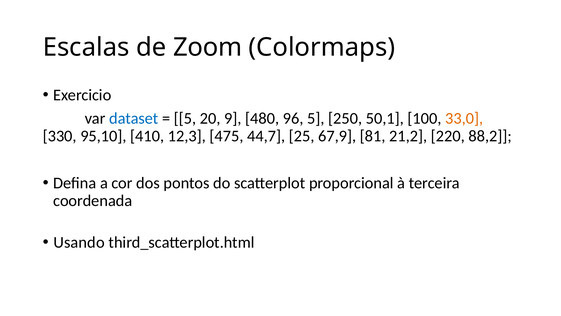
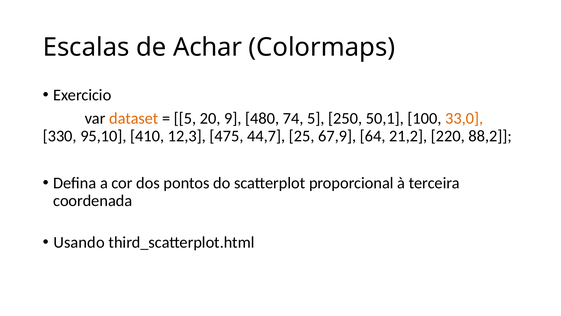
Zoom: Zoom -> Achar (208, 47)
dataset colour: blue -> orange (134, 118)
96: 96 -> 74 (293, 118)
81: 81 -> 64 (373, 136)
